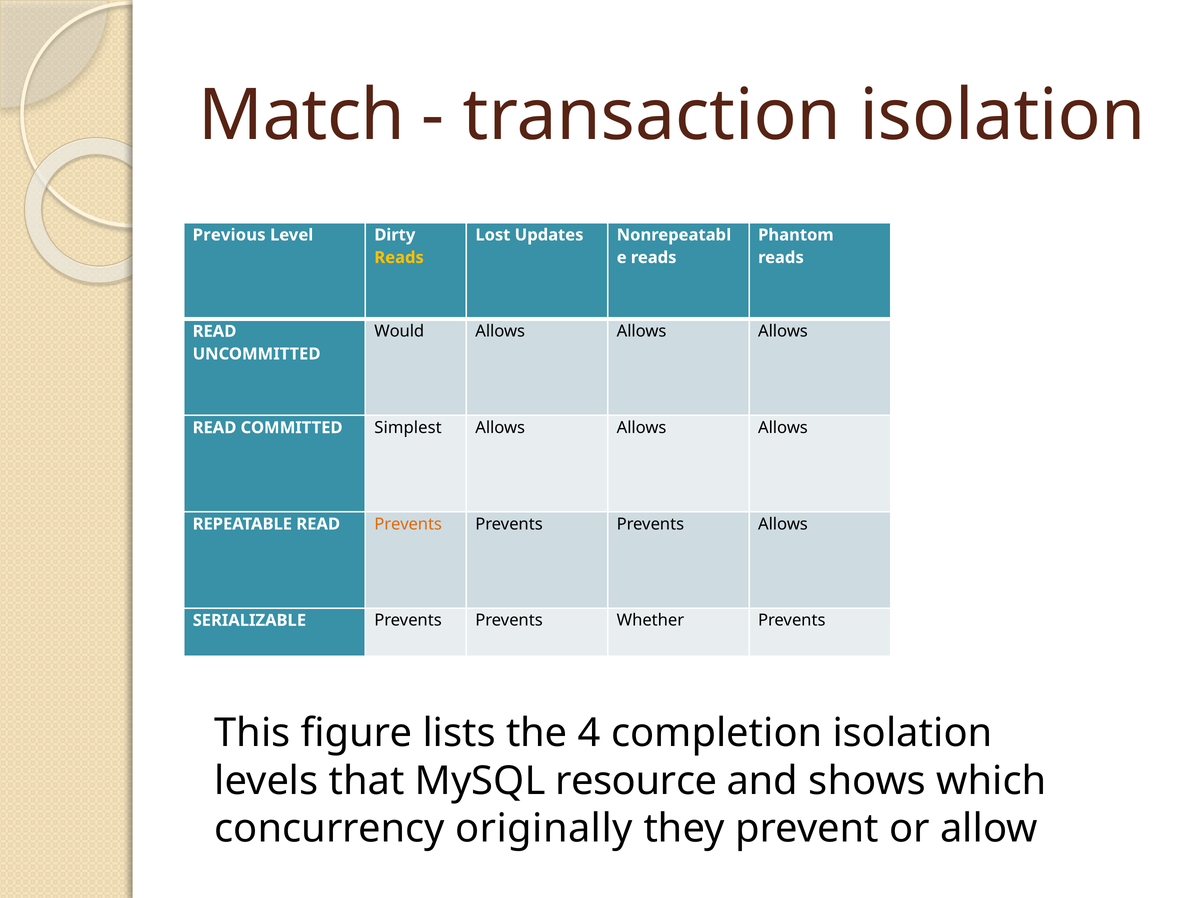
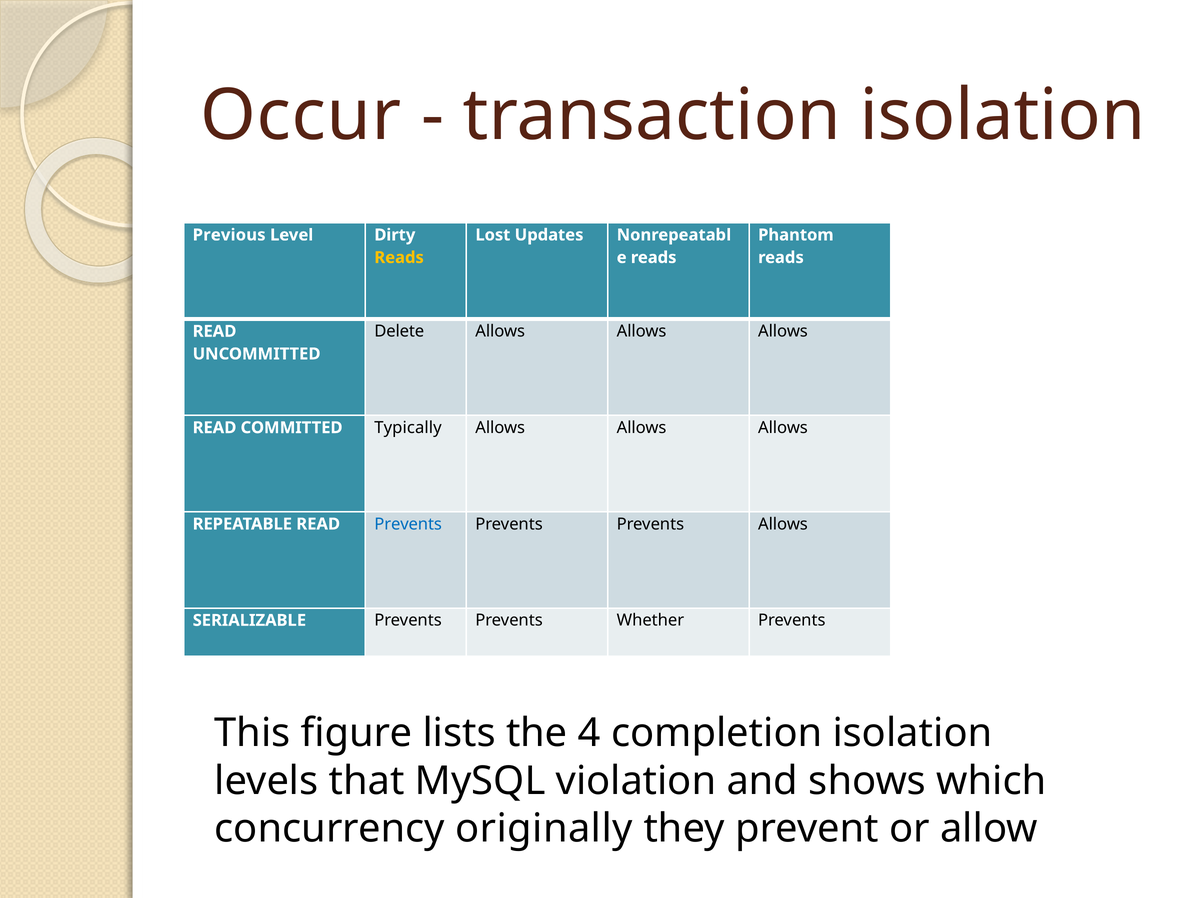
Match: Match -> Occur (301, 116)
Would: Would -> Delete (399, 331)
Simplest: Simplest -> Typically (408, 428)
Prevents colour: orange -> blue (408, 524)
resource: resource -> violation (636, 781)
